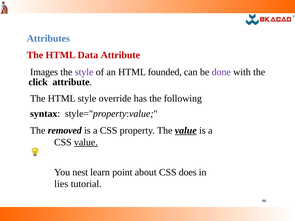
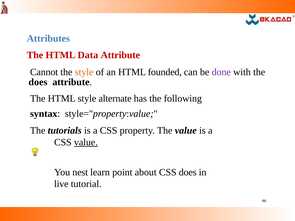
Images: Images -> Cannot (44, 72)
style colour: purple -> orange (84, 72)
click: click -> does (38, 82)
override: override -> alternate (115, 99)
removed: removed -> tutorials (65, 131)
value underline: present -> none (186, 131)
lies: lies -> live (61, 184)
